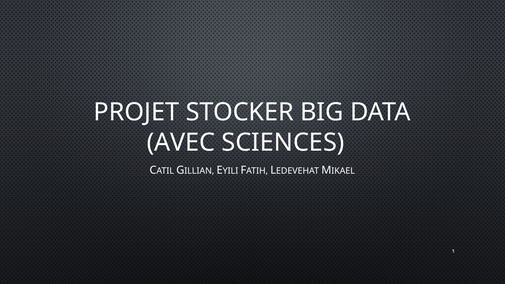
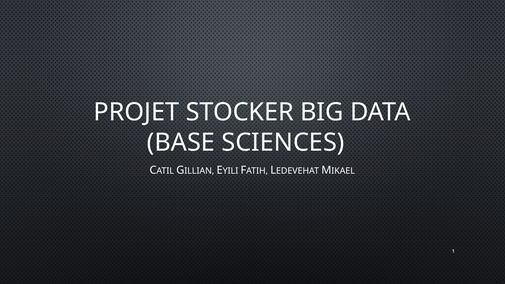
AVEC: AVEC -> BASE (181, 143)
